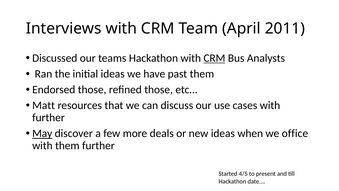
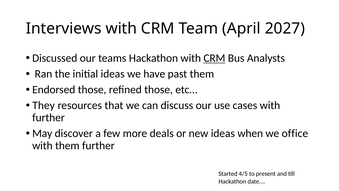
2011: 2011 -> 2027 (285, 28)
Matt: Matt -> They (44, 105)
May underline: present -> none (42, 133)
